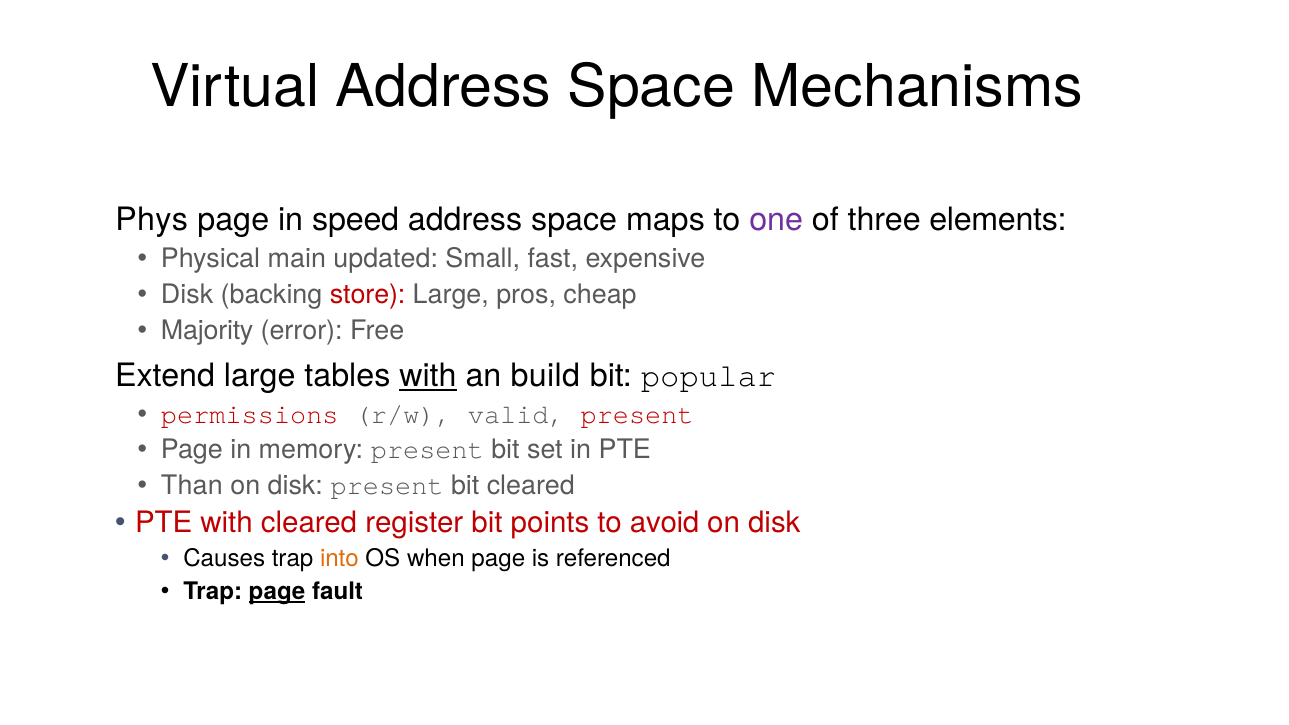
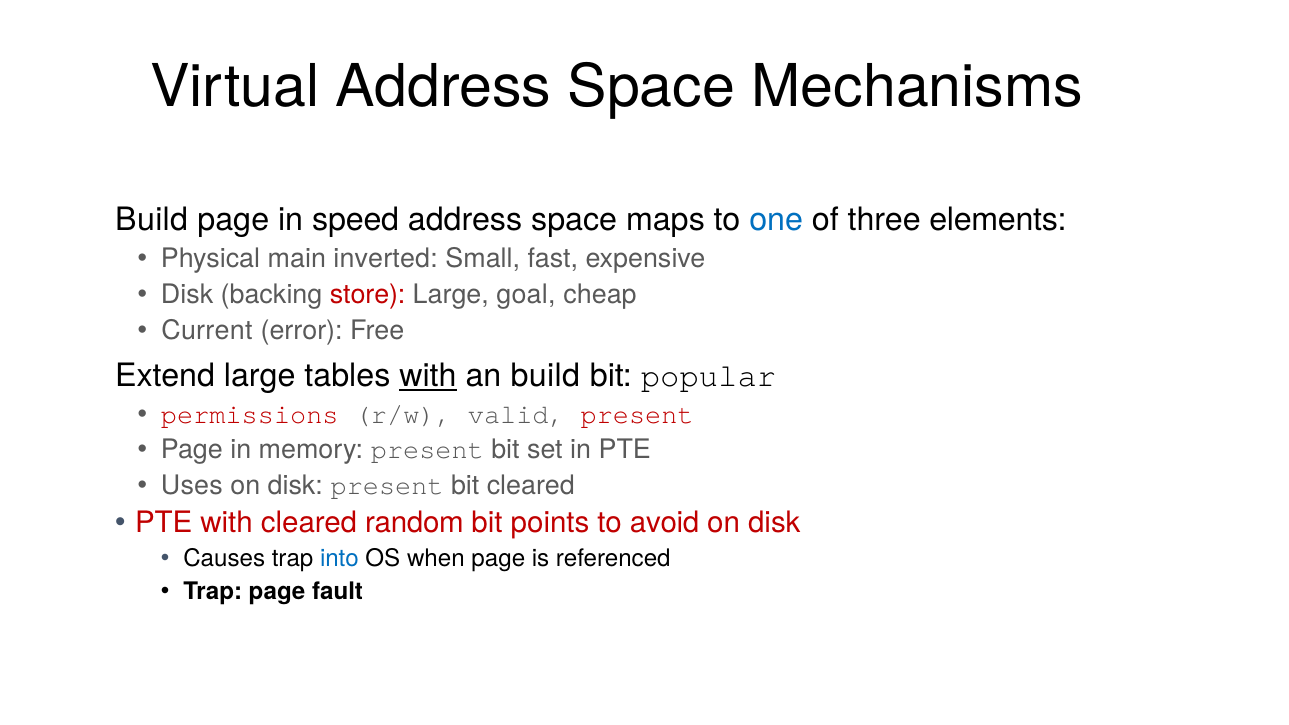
Phys: Phys -> Build (152, 220)
one colour: purple -> blue (776, 220)
updated: updated -> inverted (386, 259)
pros: pros -> goal (526, 295)
Majority: Majority -> Current (207, 330)
Than: Than -> Uses (192, 486)
register: register -> random (414, 523)
into colour: orange -> blue (339, 559)
page underline: present -> none (277, 591)
